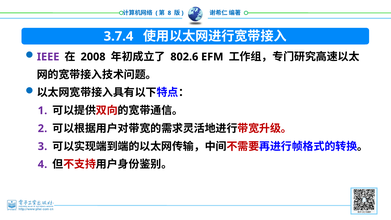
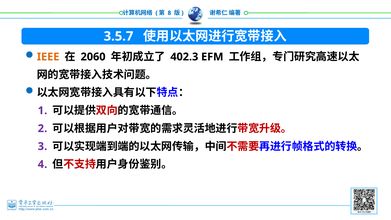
3.7.4: 3.7.4 -> 3.5.7 (119, 36)
IEEE colour: purple -> orange (48, 57)
2008: 2008 -> 2060 (93, 57)
802.6: 802.6 -> 402.3 (184, 57)
